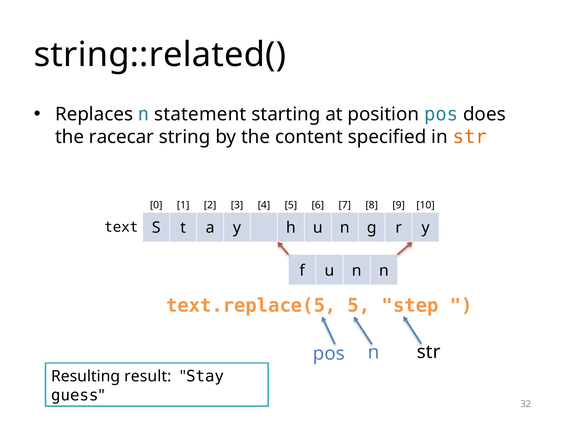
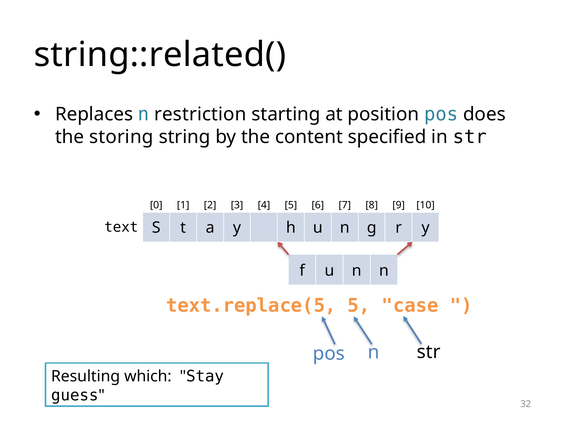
statement: statement -> restriction (200, 114)
racecar: racecar -> storing (121, 137)
str colour: orange -> black (470, 137)
step: step -> case (410, 305)
result: result -> which (148, 376)
